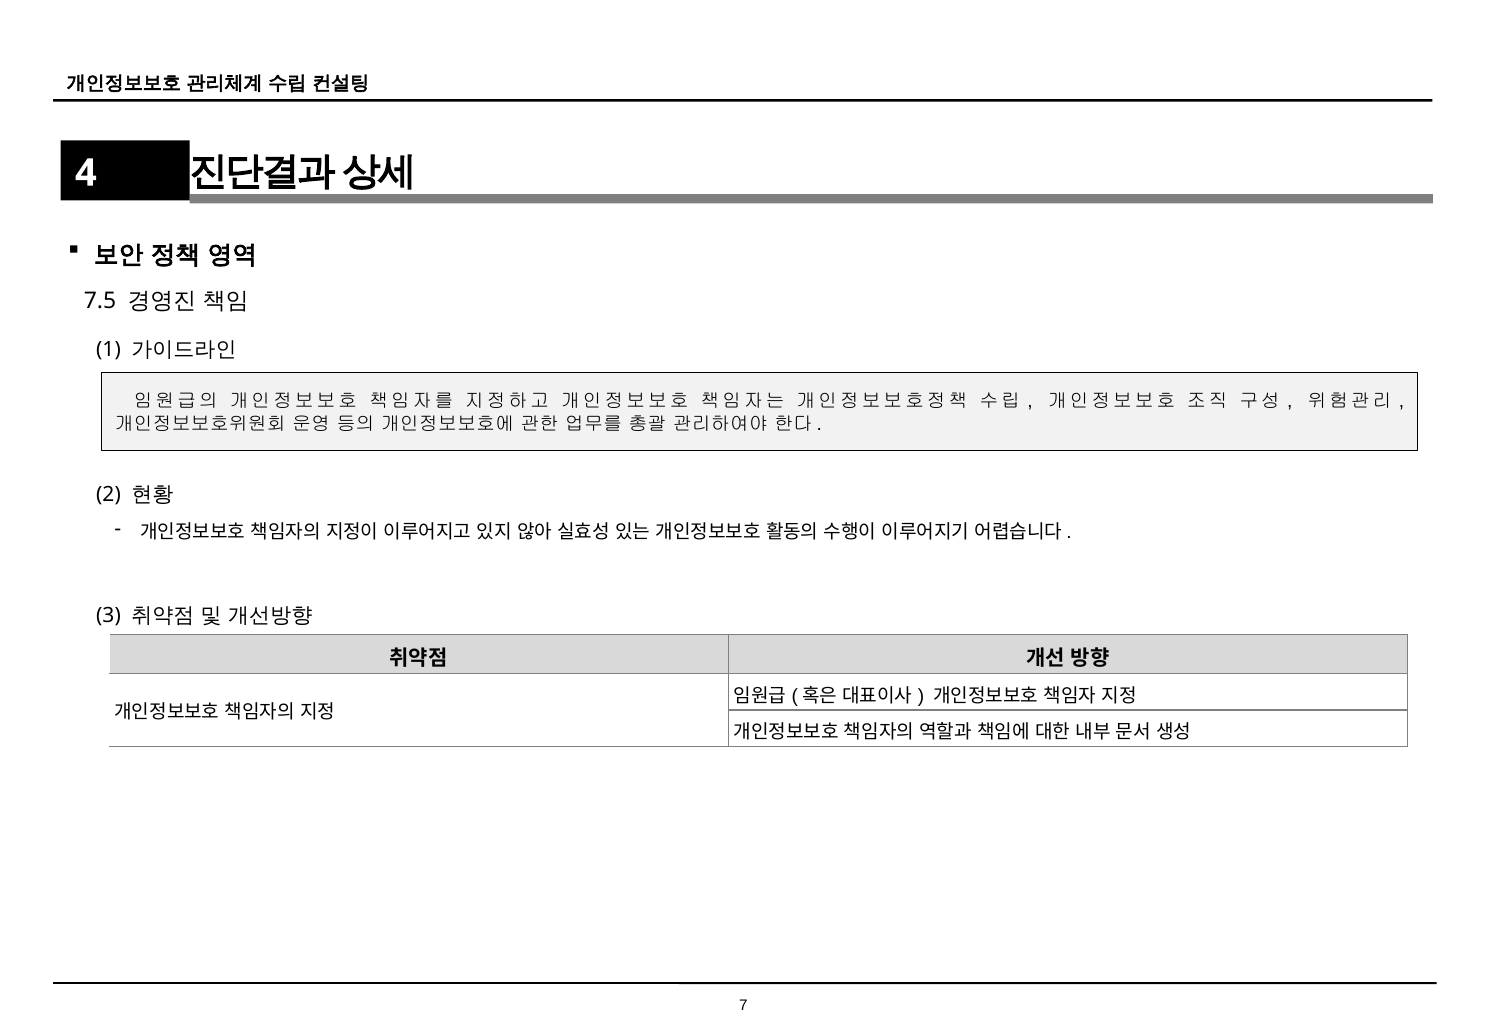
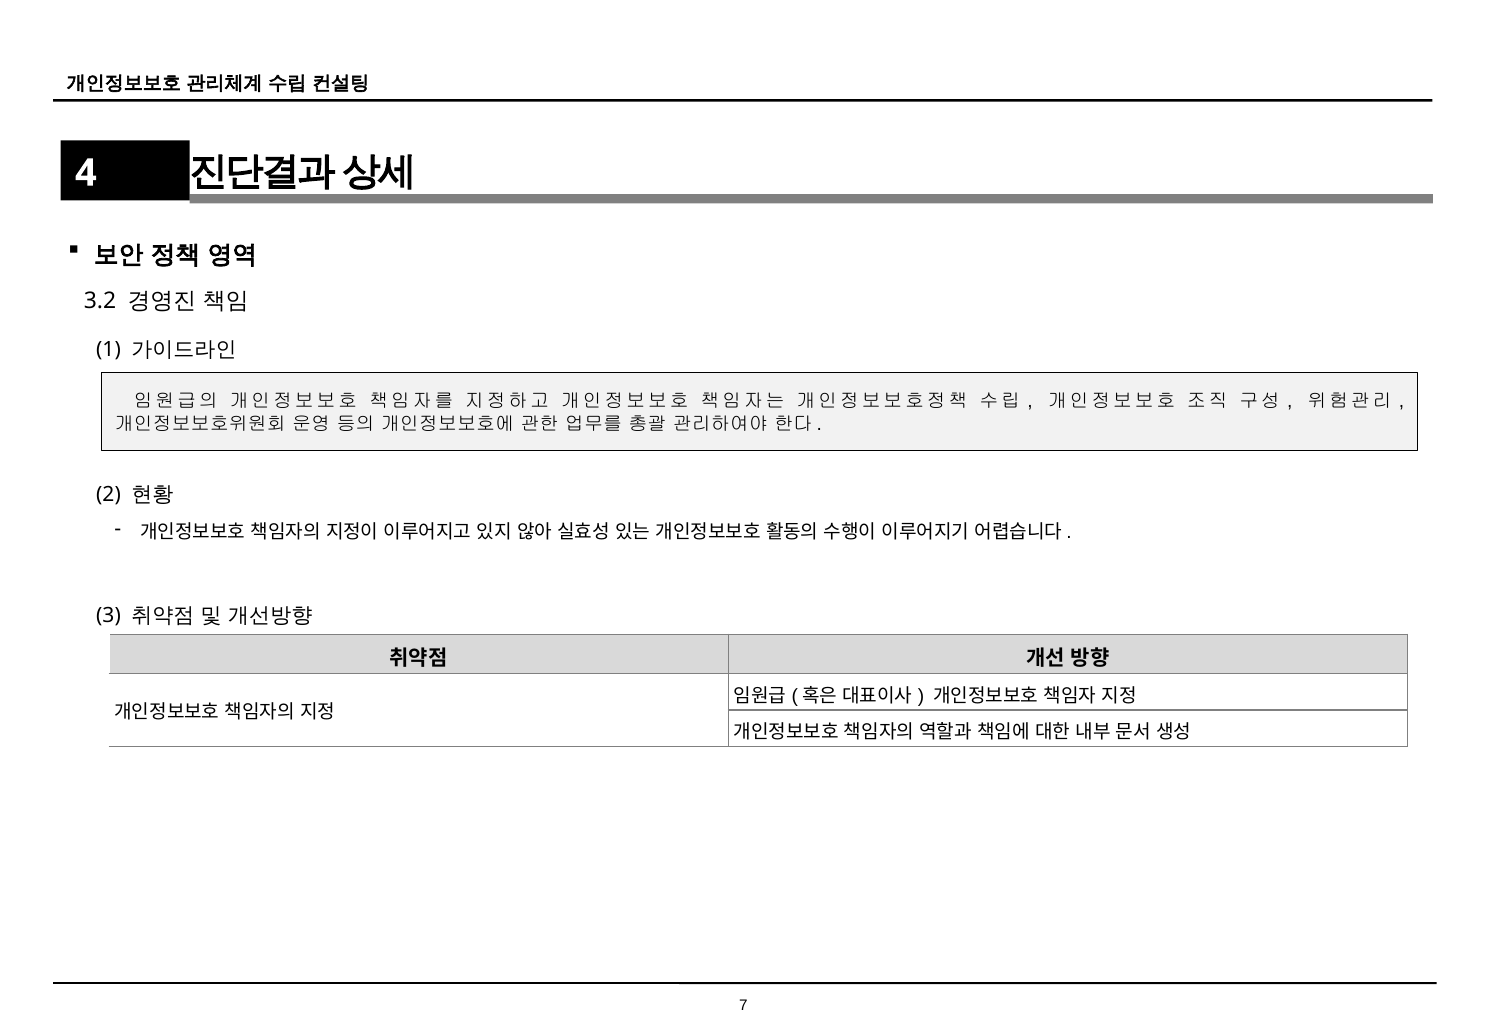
7.5: 7.5 -> 3.2 (100, 301)
